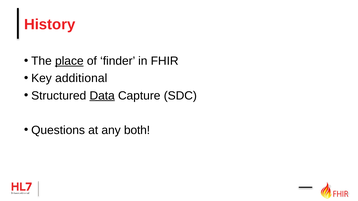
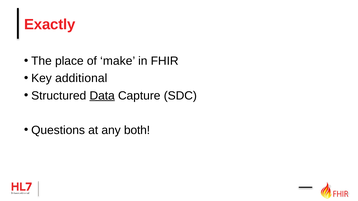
History: History -> Exactly (50, 24)
place underline: present -> none (69, 61)
finder: finder -> make (118, 61)
